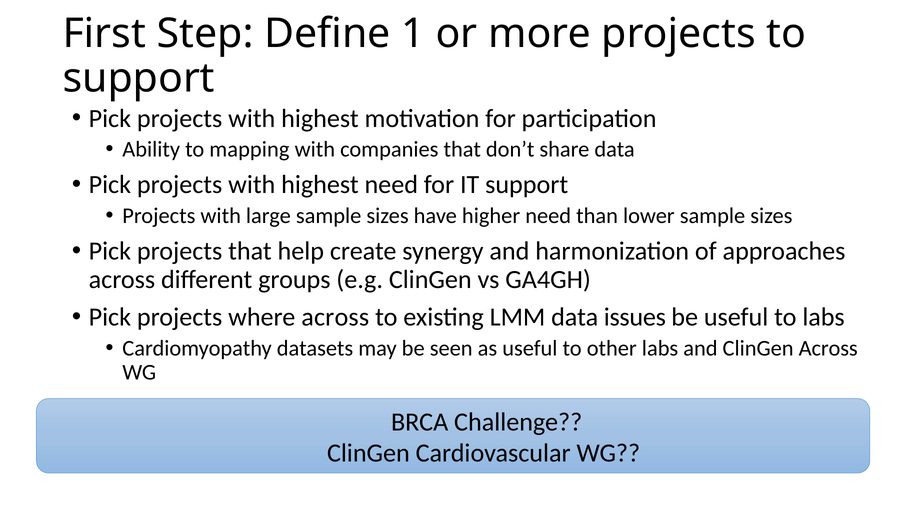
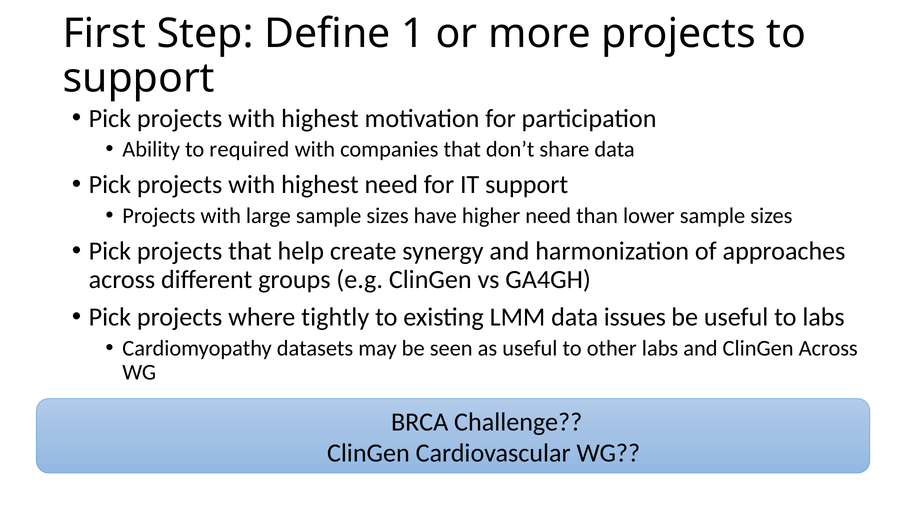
mapping: mapping -> required (249, 149)
where across: across -> tightly (335, 317)
